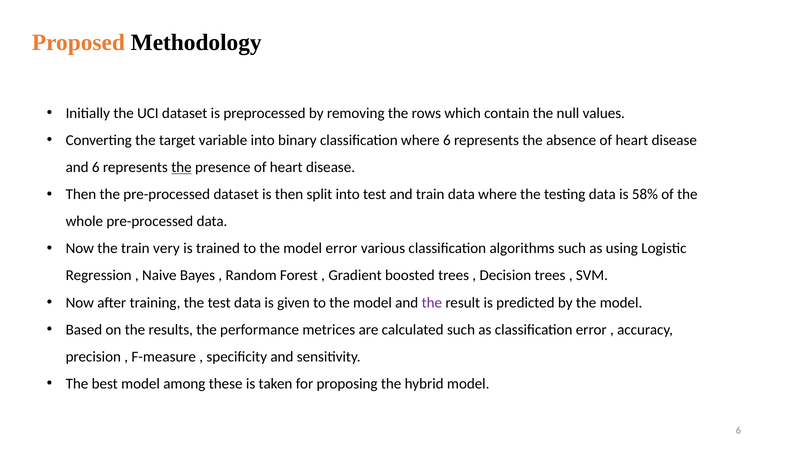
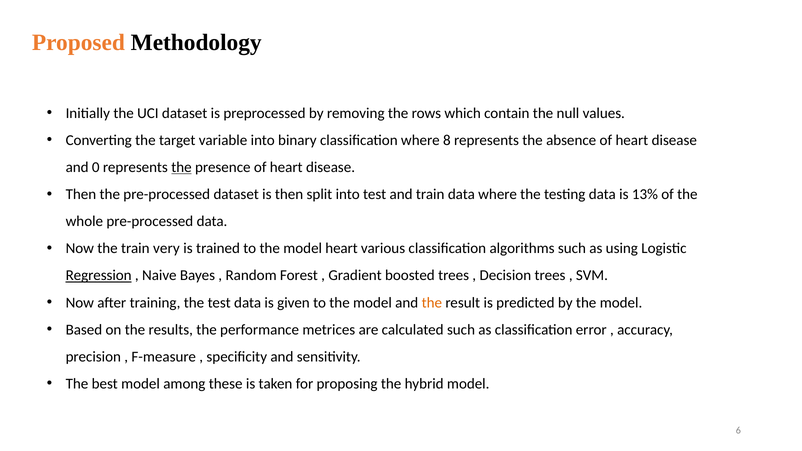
where 6: 6 -> 8 (447, 140)
and 6: 6 -> 0 (96, 167)
58%: 58% -> 13% (645, 194)
model error: error -> heart (342, 249)
Regression underline: none -> present (99, 276)
the colour: purple -> orange (432, 303)
